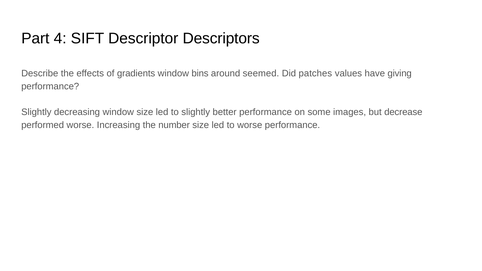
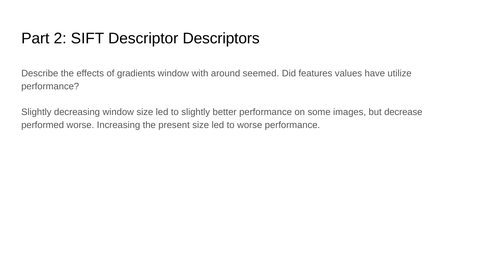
4: 4 -> 2 (60, 39)
bins: bins -> with (200, 74)
patches: patches -> features (315, 74)
giving: giving -> utilize (400, 74)
number: number -> present (174, 125)
